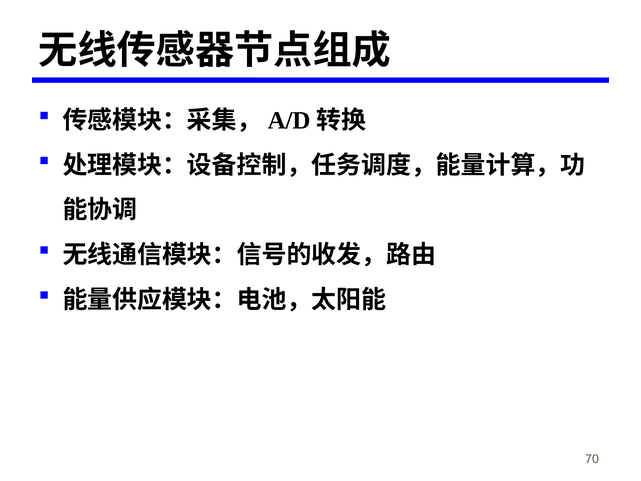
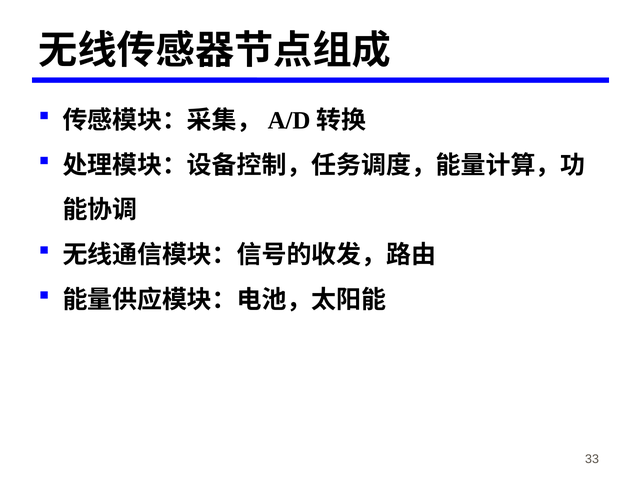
70: 70 -> 33 (592, 459)
